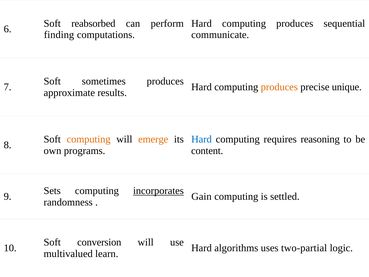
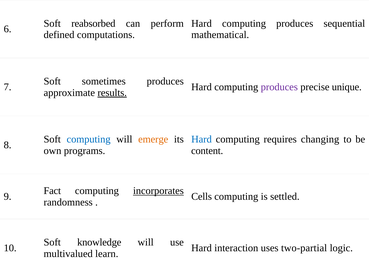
finding: finding -> defined (59, 35)
communicate: communicate -> mathematical (220, 35)
produces colour: orange -> purple (279, 87)
results underline: none -> present (112, 93)
computing colour: orange -> blue (89, 139)
reasoning: reasoning -> changing (320, 139)
Sets: Sets -> Fact (52, 191)
Gain: Gain -> Cells (202, 196)
conversion: conversion -> knowledge (99, 242)
algorithms: algorithms -> interaction (236, 248)
